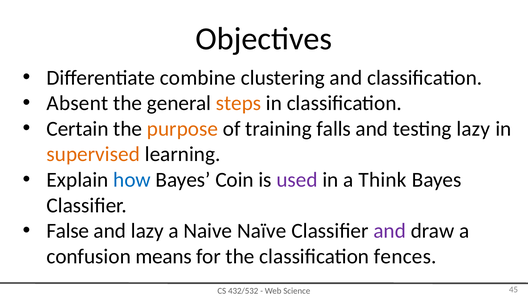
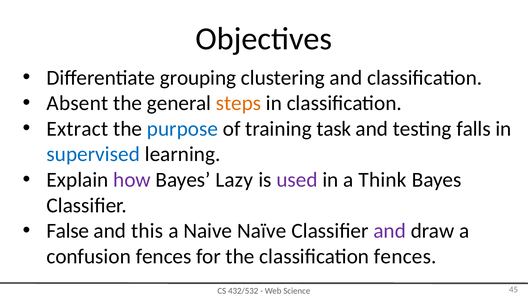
combine: combine -> grouping (198, 78)
Certain: Certain -> Extract (77, 129)
purpose colour: orange -> blue (182, 129)
falls: falls -> task (334, 129)
testing lazy: lazy -> falls (474, 129)
supervised colour: orange -> blue (93, 154)
how colour: blue -> purple (132, 180)
Coin: Coin -> Lazy (234, 180)
and lazy: lazy -> this (147, 231)
confusion means: means -> fences (164, 256)
